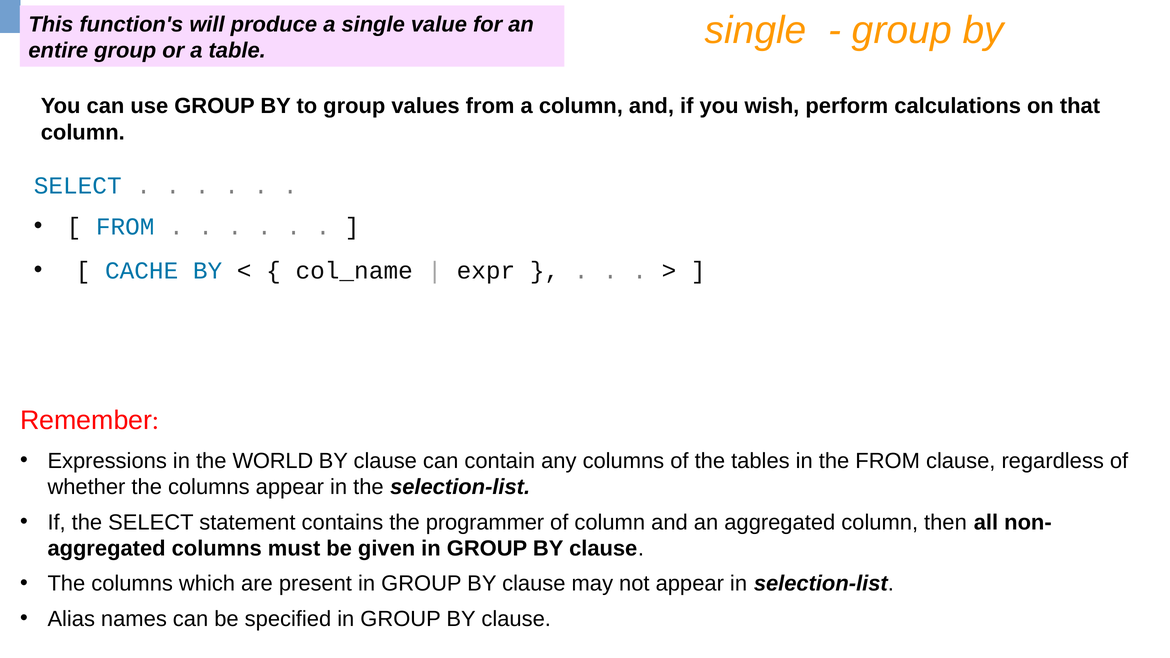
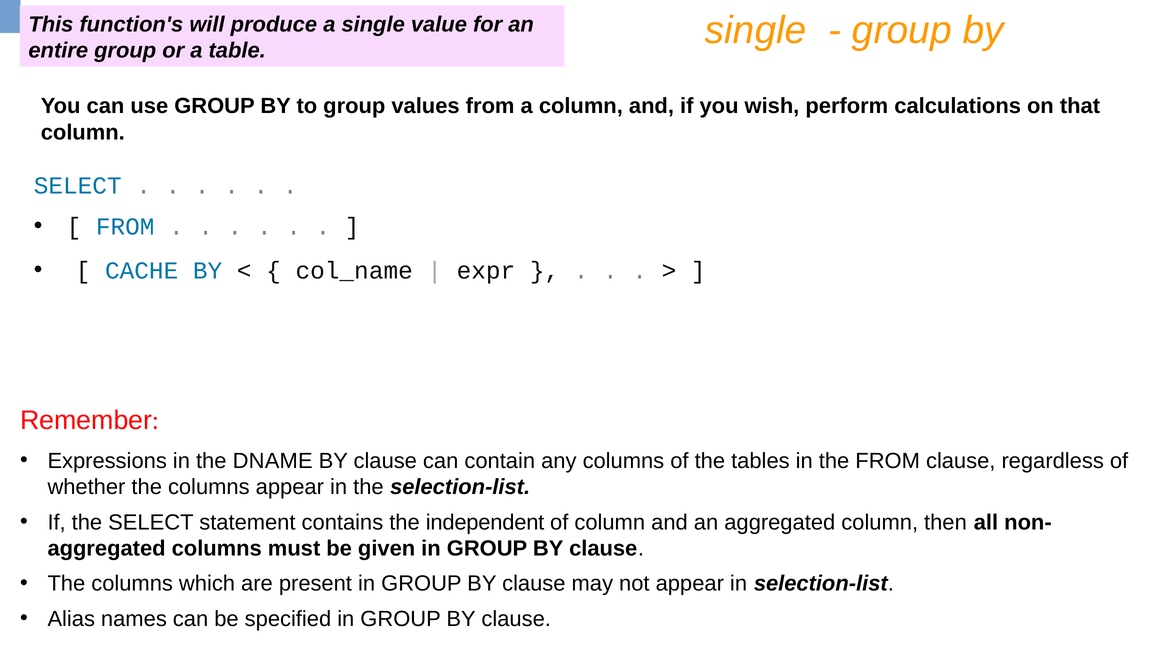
WORLD: WORLD -> DNAME (273, 461)
programmer: programmer -> independent (485, 522)
